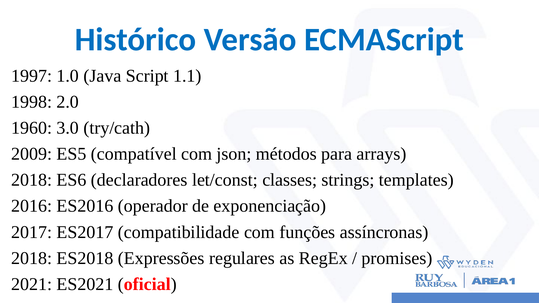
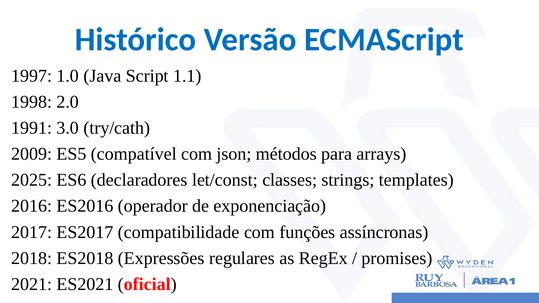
1960: 1960 -> 1991 (32, 128)
2018: 2018 -> 2025 (32, 180)
